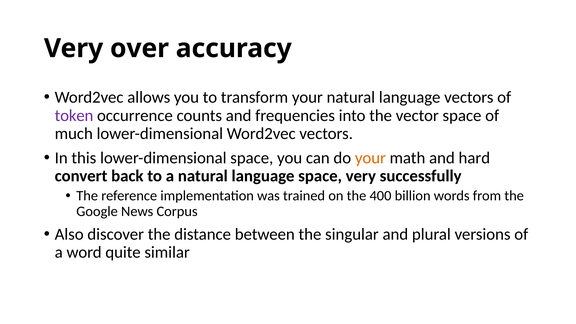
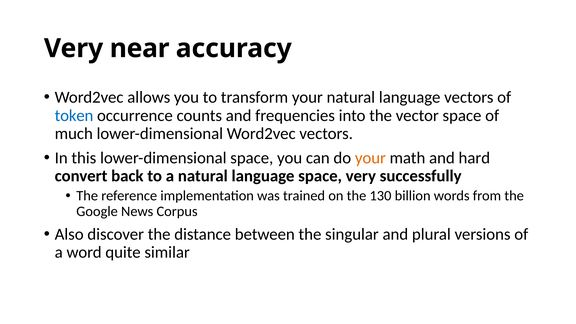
over: over -> near (140, 48)
token colour: purple -> blue (74, 116)
400: 400 -> 130 (380, 196)
